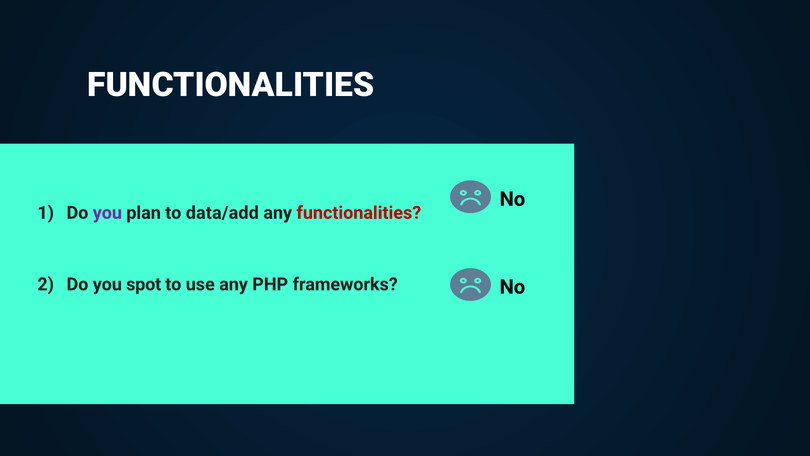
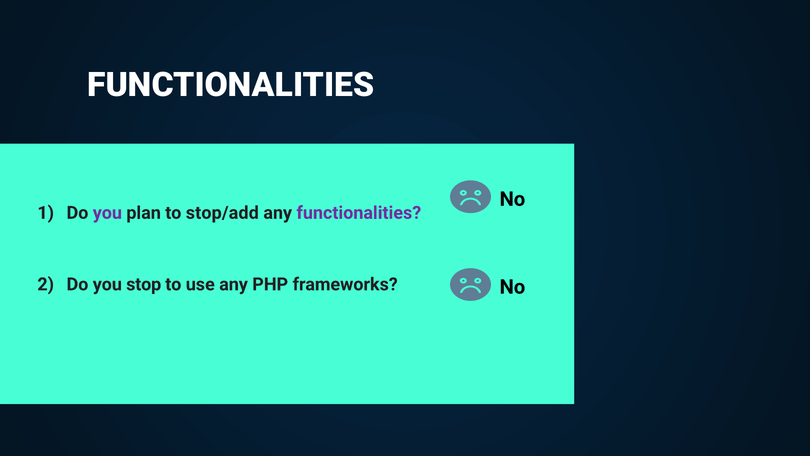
data/add: data/add -> stop/add (222, 213)
functionalities colour: red -> purple (359, 213)
spot: spot -> stop (144, 284)
